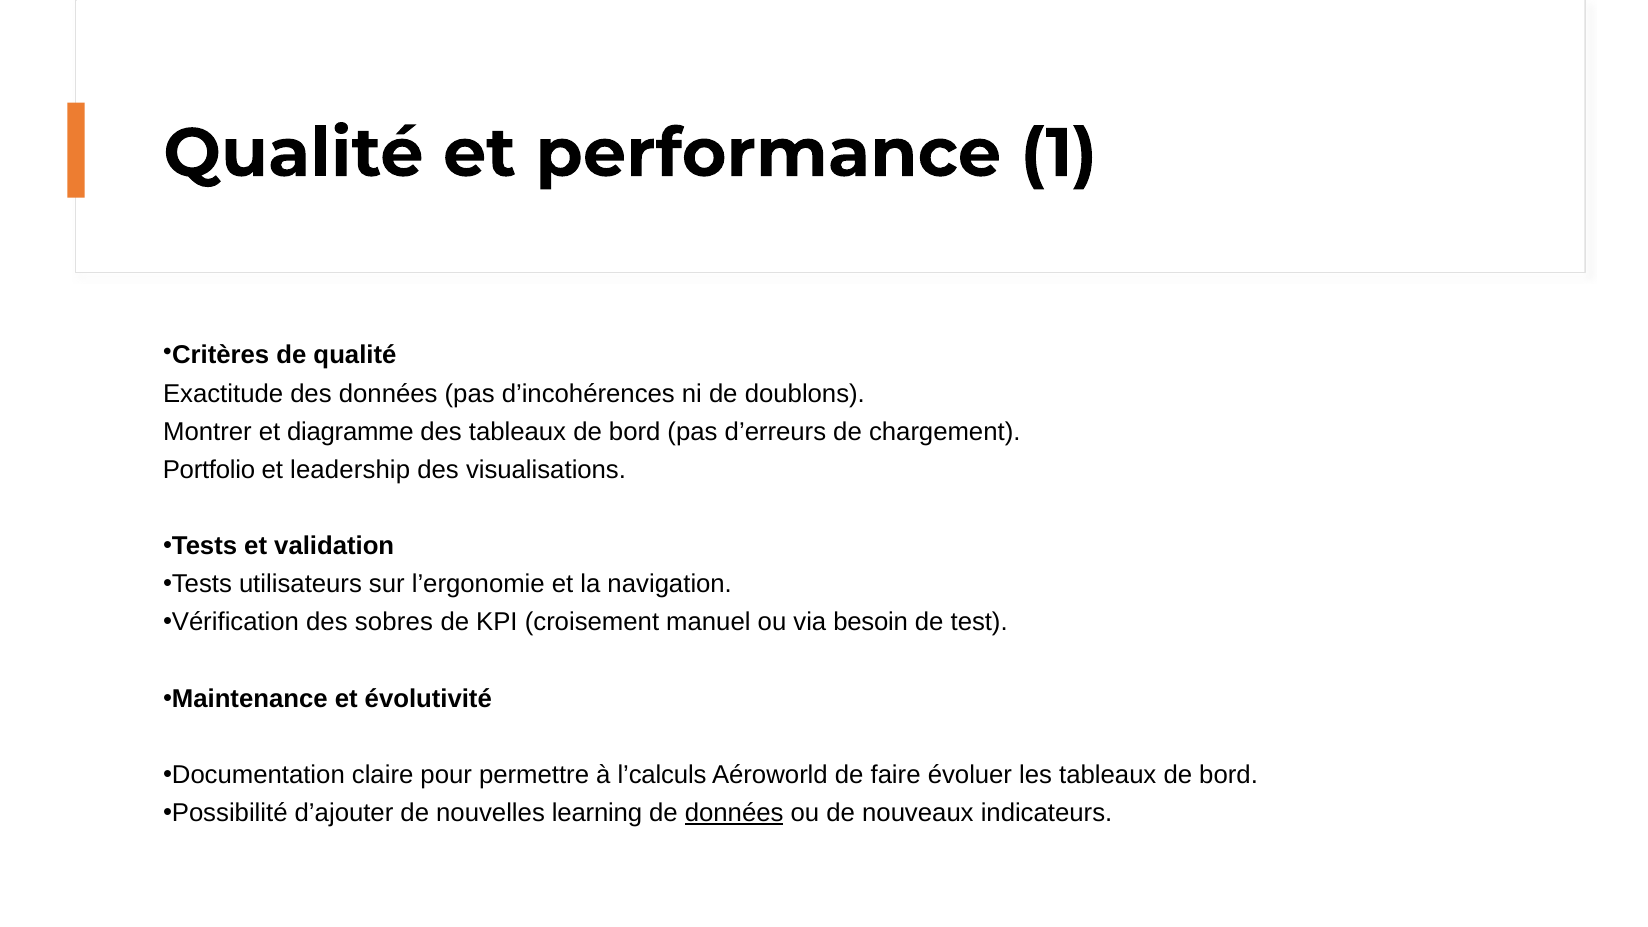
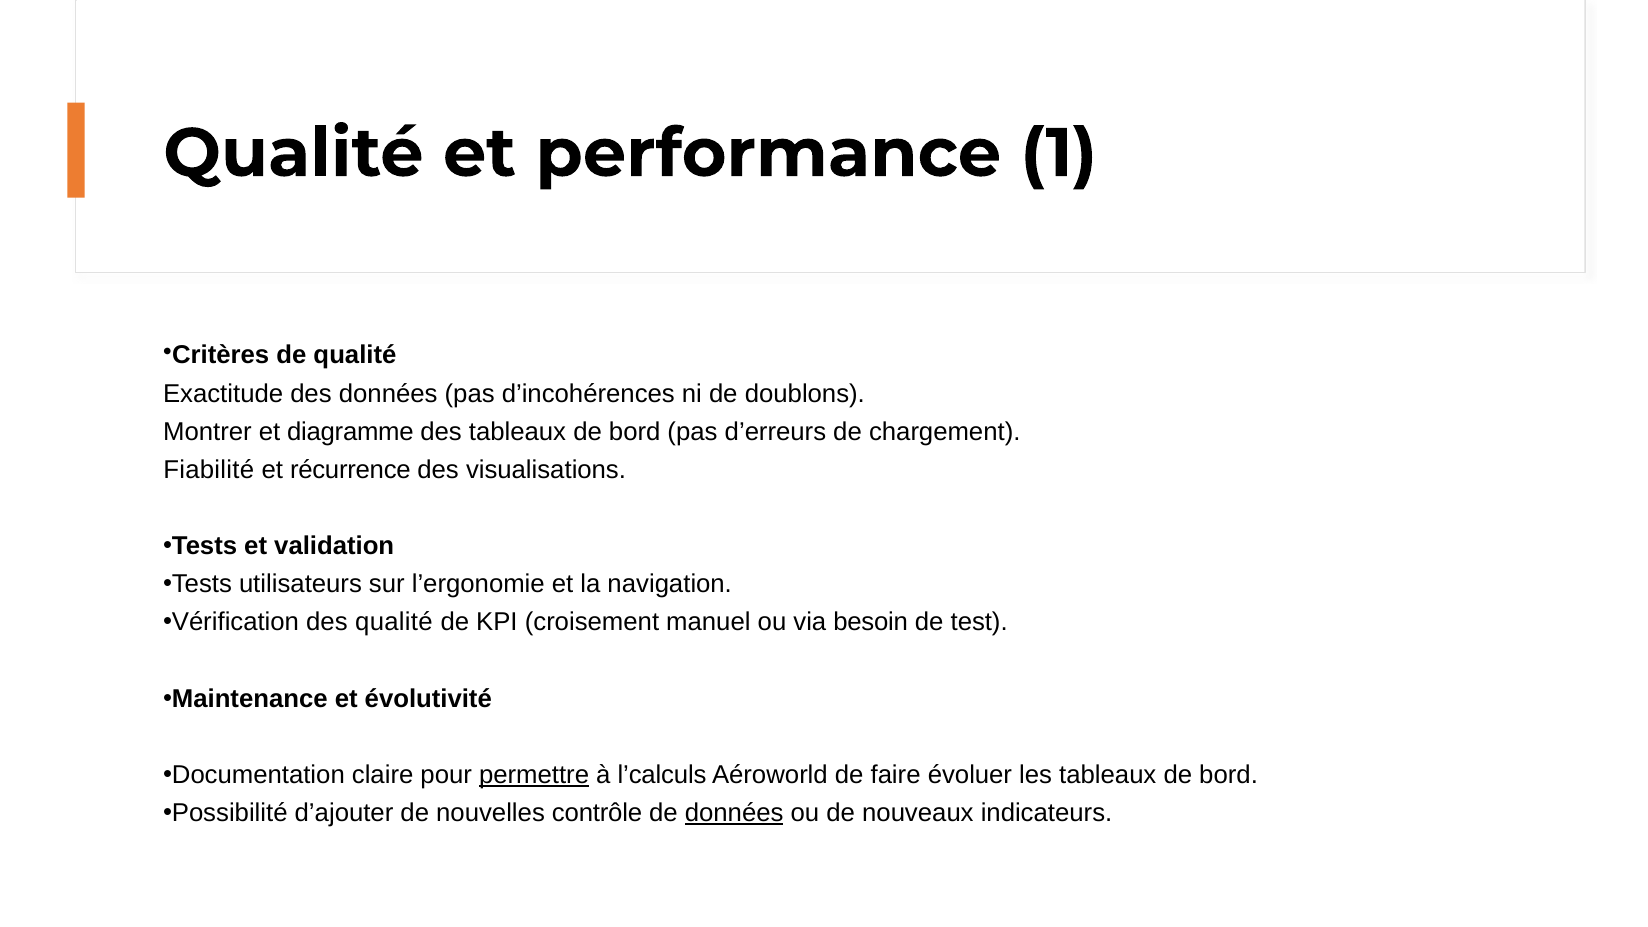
Portfolio: Portfolio -> Fiabilité (209, 470)
leadership: leadership -> récurrence (350, 470)
des sobres: sobres -> qualité (394, 622)
permettre underline: none -> present (534, 775)
learning: learning -> contrôle (597, 813)
